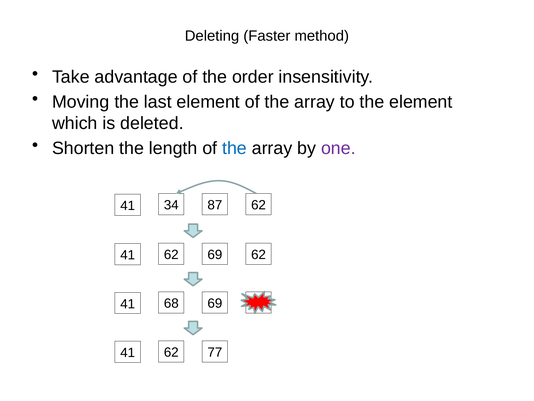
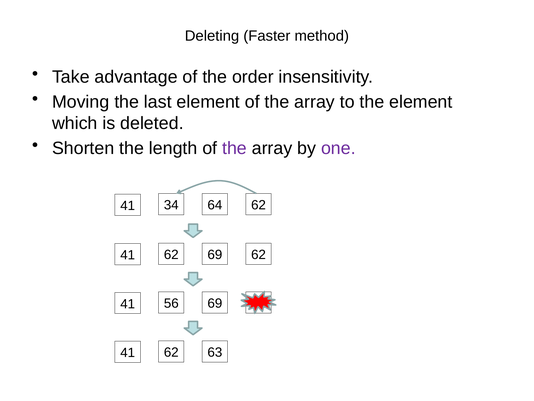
the colour: blue -> purple (235, 148)
87: 87 -> 64 (215, 205)
68: 68 -> 56 (171, 303)
77: 77 -> 63 (215, 352)
